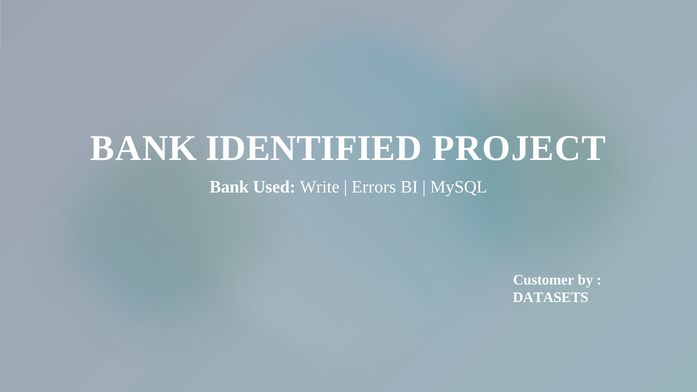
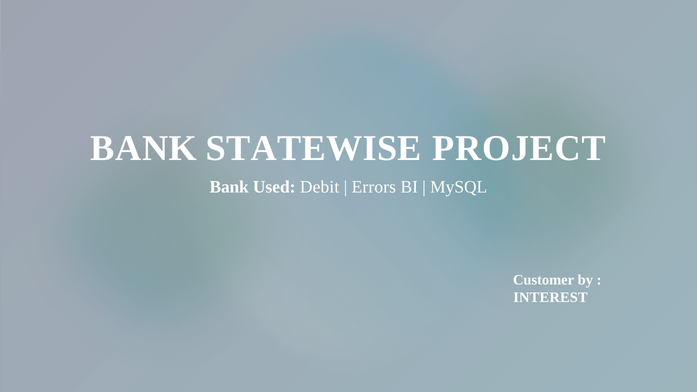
IDENTIFIED: IDENTIFIED -> STATEWISE (314, 148)
Write: Write -> Debit (320, 187)
DATASETS: DATASETS -> INTEREST (551, 298)
